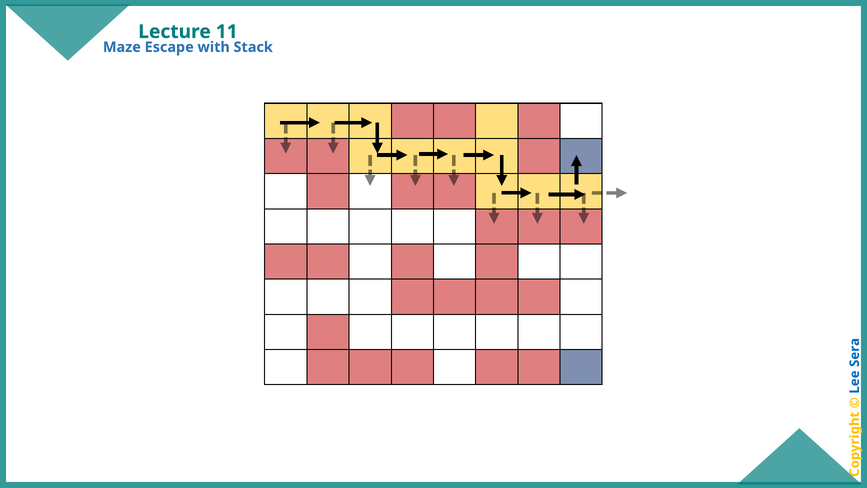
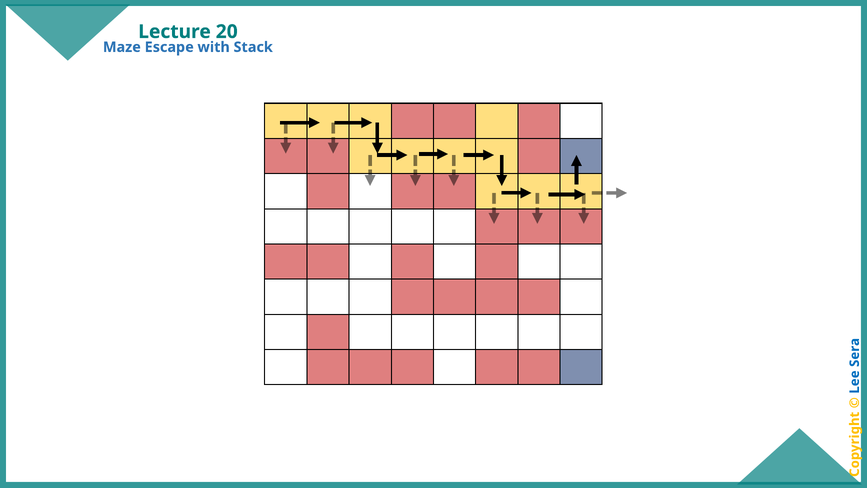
11: 11 -> 20 (227, 32)
